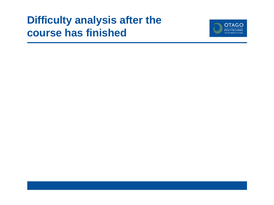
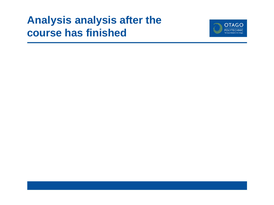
Difficulty: Difficulty -> Analysis (49, 20)
